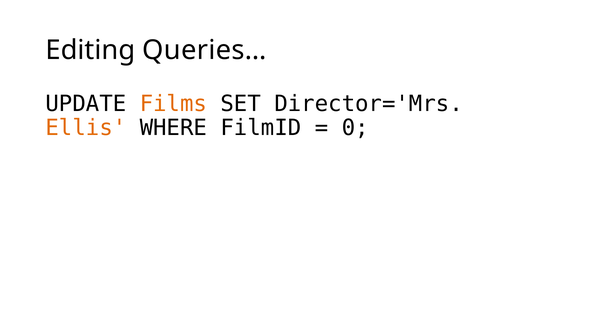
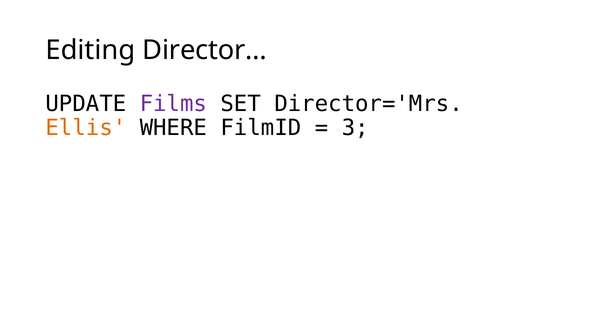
Queries…: Queries… -> Director… (205, 50)
Films colour: orange -> purple (173, 104)
0: 0 -> 3 (355, 128)
